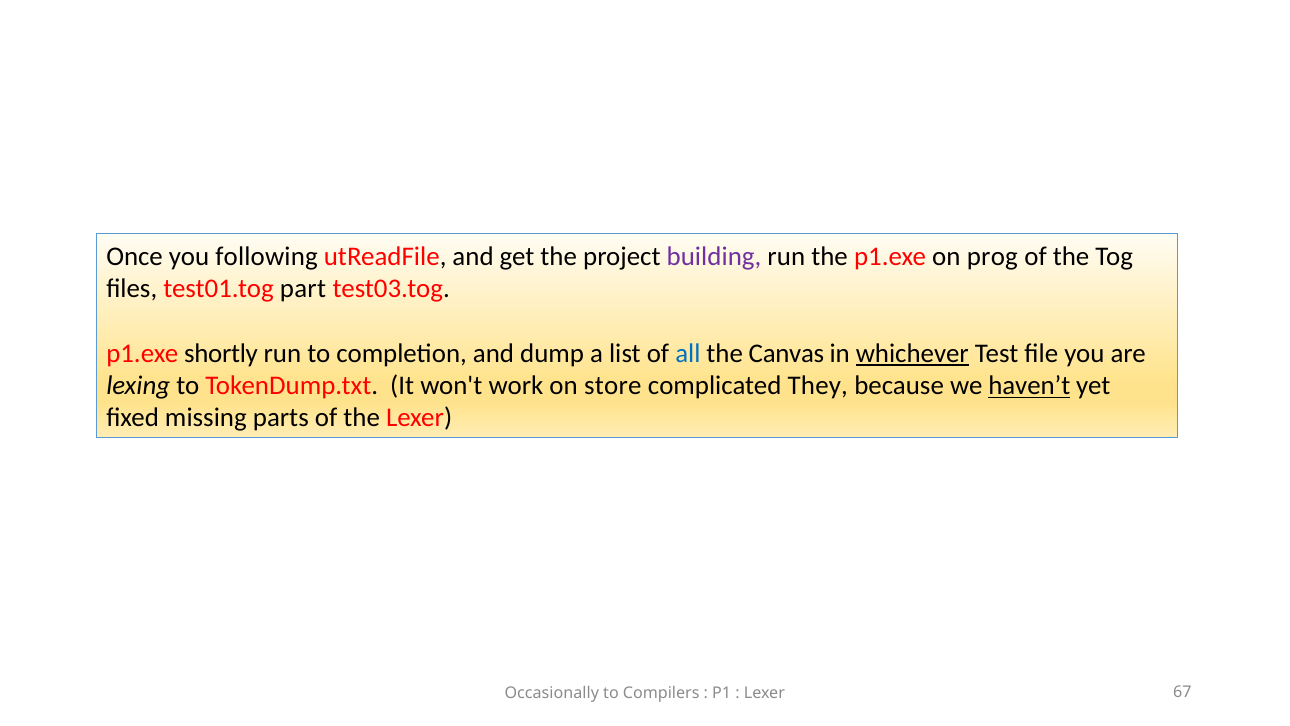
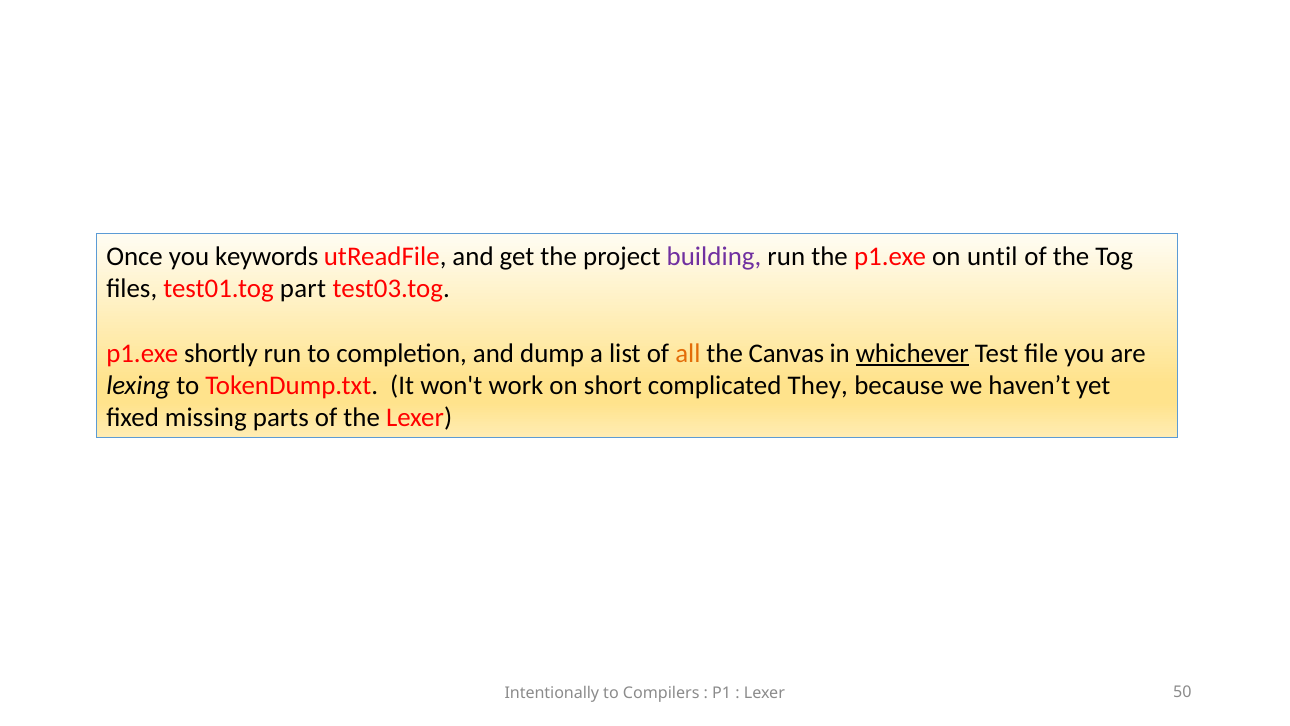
following: following -> keywords (267, 257)
prog: prog -> until (992, 257)
all colour: blue -> orange (688, 353)
store: store -> short (613, 386)
haven’t underline: present -> none (1029, 386)
Occasionally: Occasionally -> Intentionally (552, 693)
67: 67 -> 50 (1182, 692)
